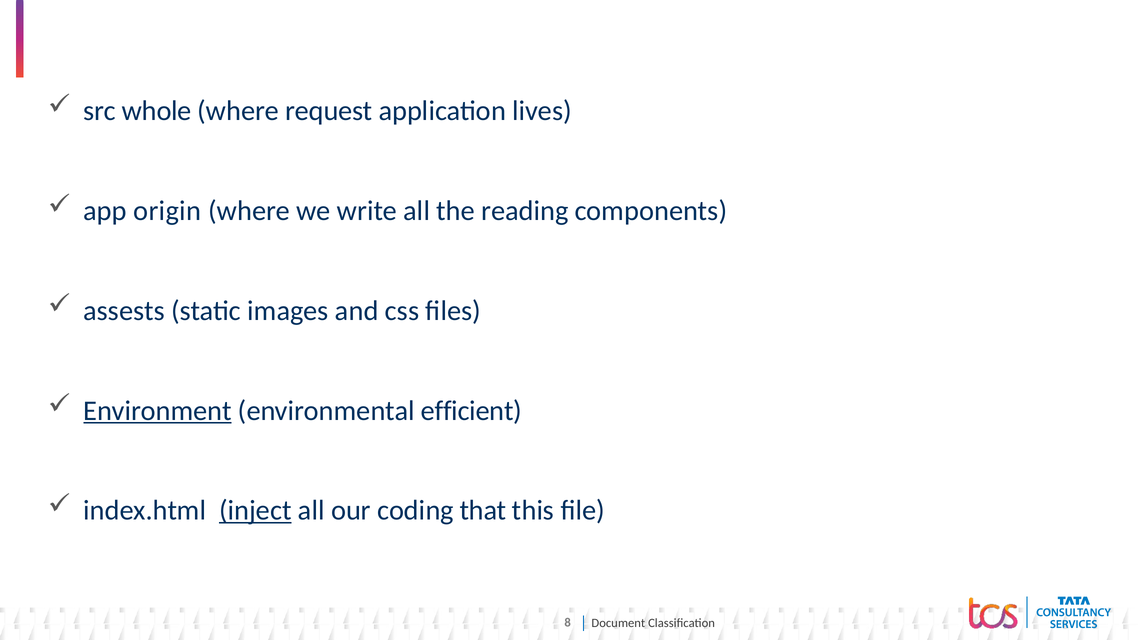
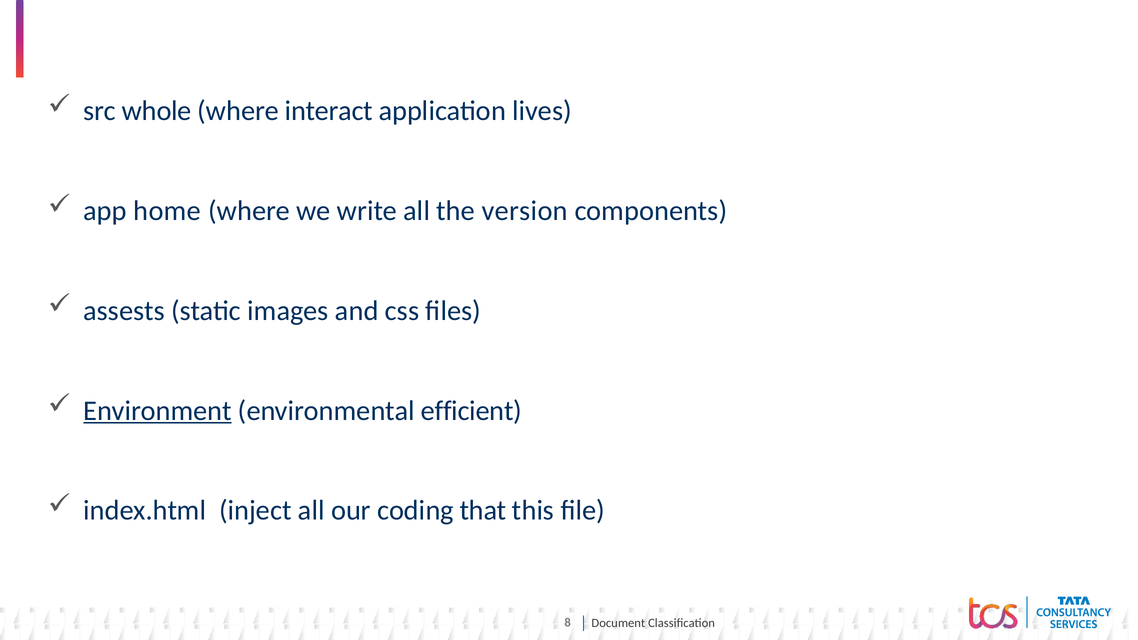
request: request -> interact (329, 111)
origin: origin -> home (167, 211)
reading: reading -> version (525, 211)
inject underline: present -> none (255, 511)
